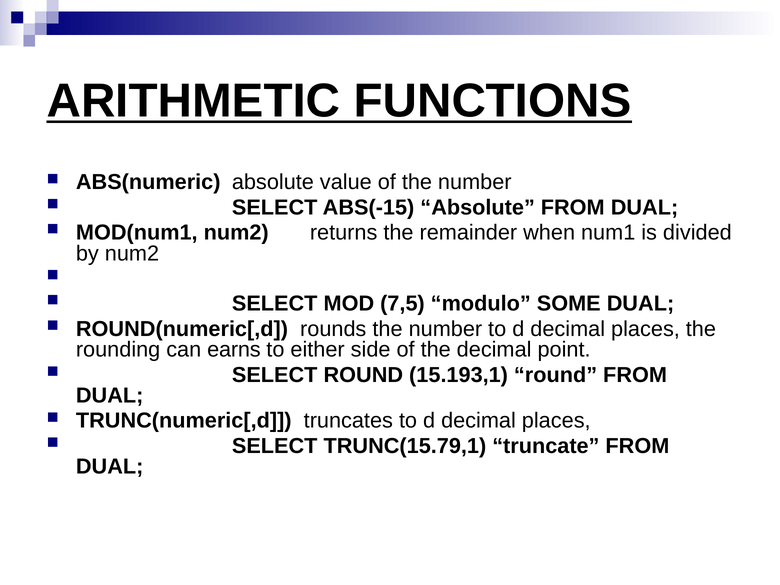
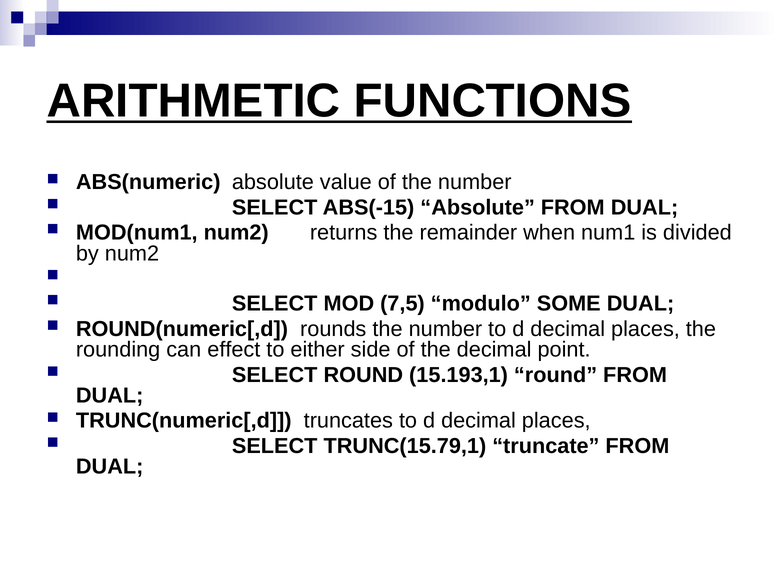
earns: earns -> effect (234, 350)
